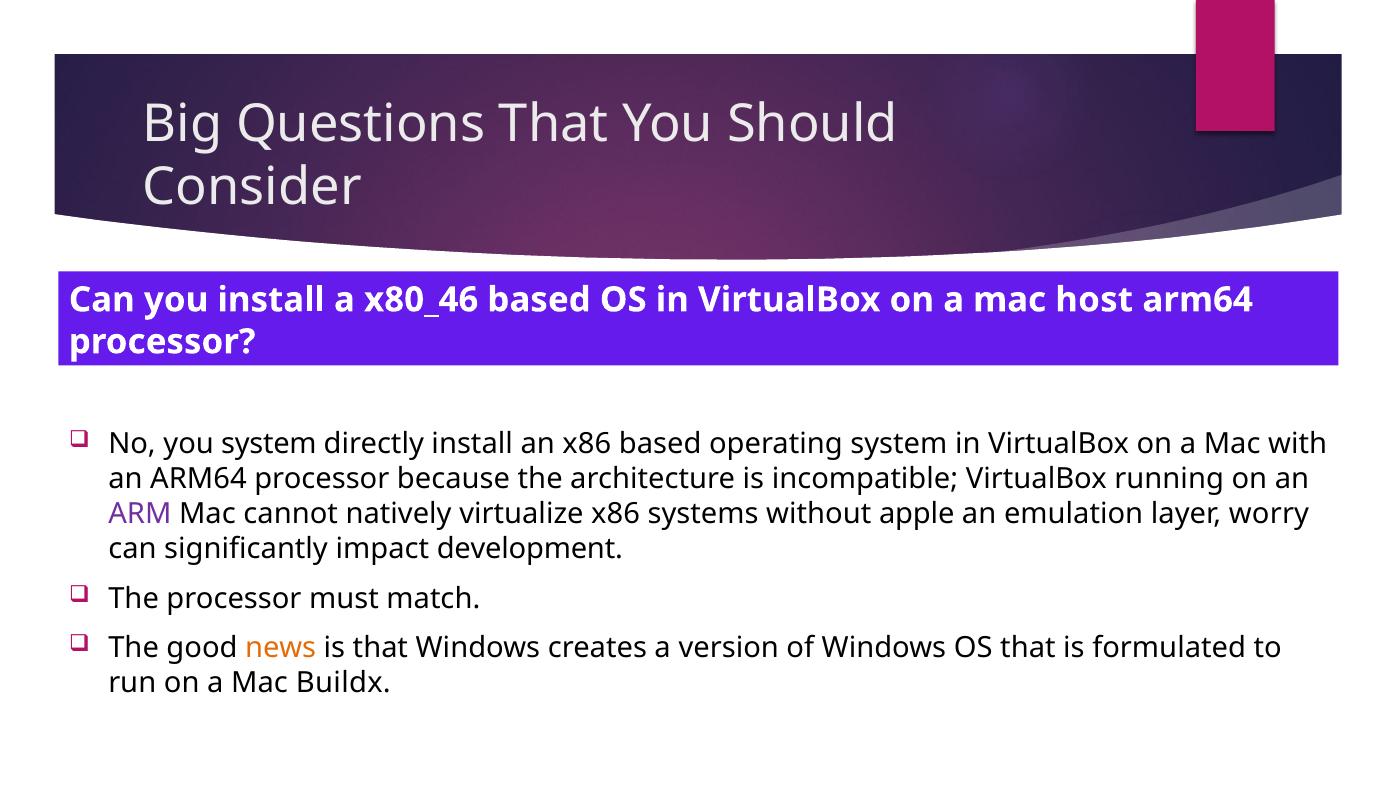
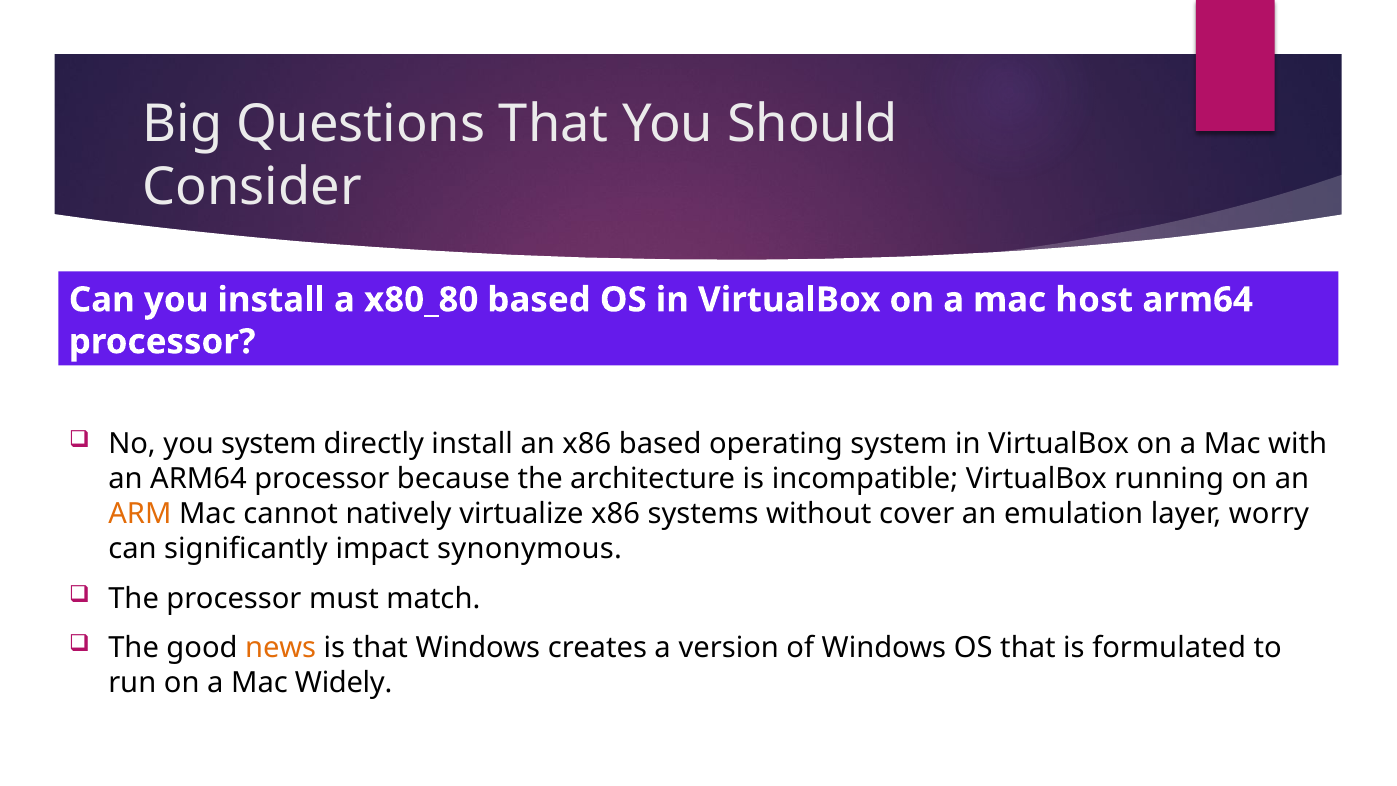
x80_46: x80_46 -> x80_80 (421, 300)
ARM colour: purple -> orange (140, 514)
apple: apple -> cover (917, 514)
development: development -> synonymous (530, 549)
Buildx: Buildx -> Widely (344, 683)
